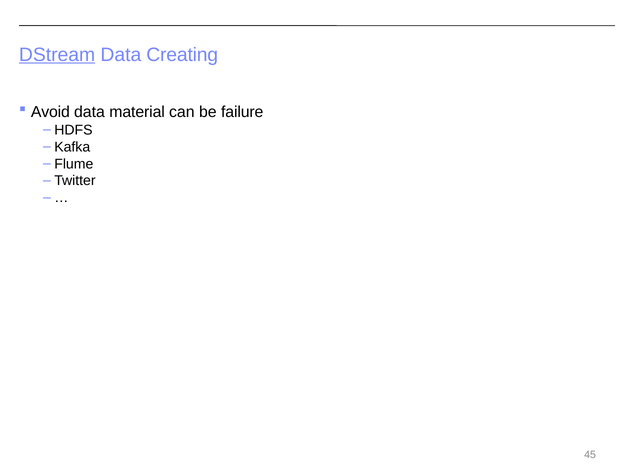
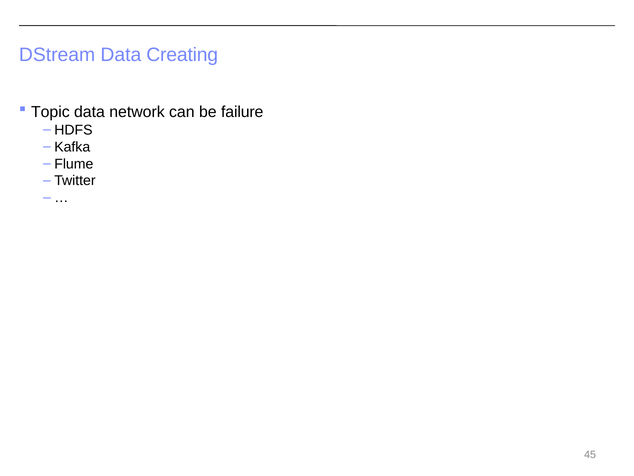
DStream underline: present -> none (57, 55)
Avoid: Avoid -> Topic (50, 112)
material: material -> network (137, 112)
